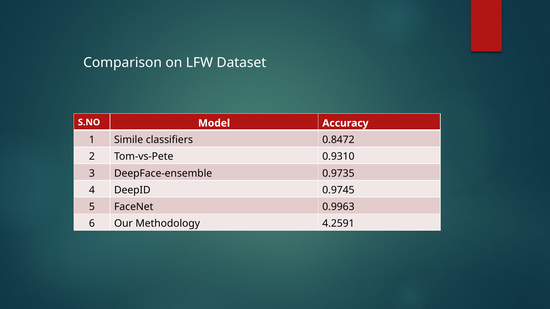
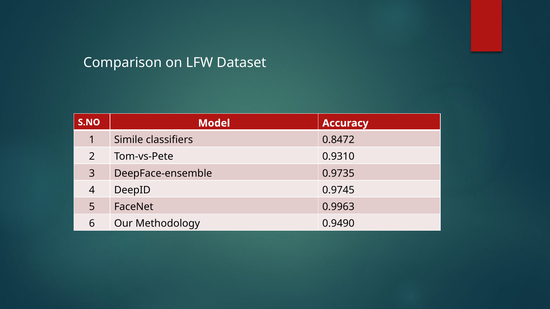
4.2591: 4.2591 -> 0.9490 (338, 224)
